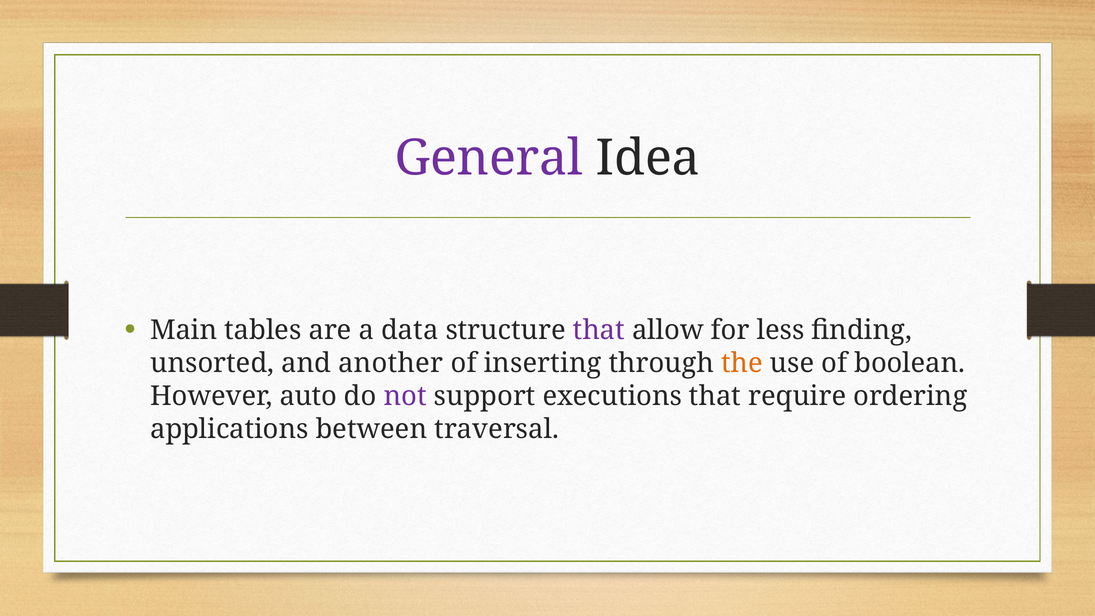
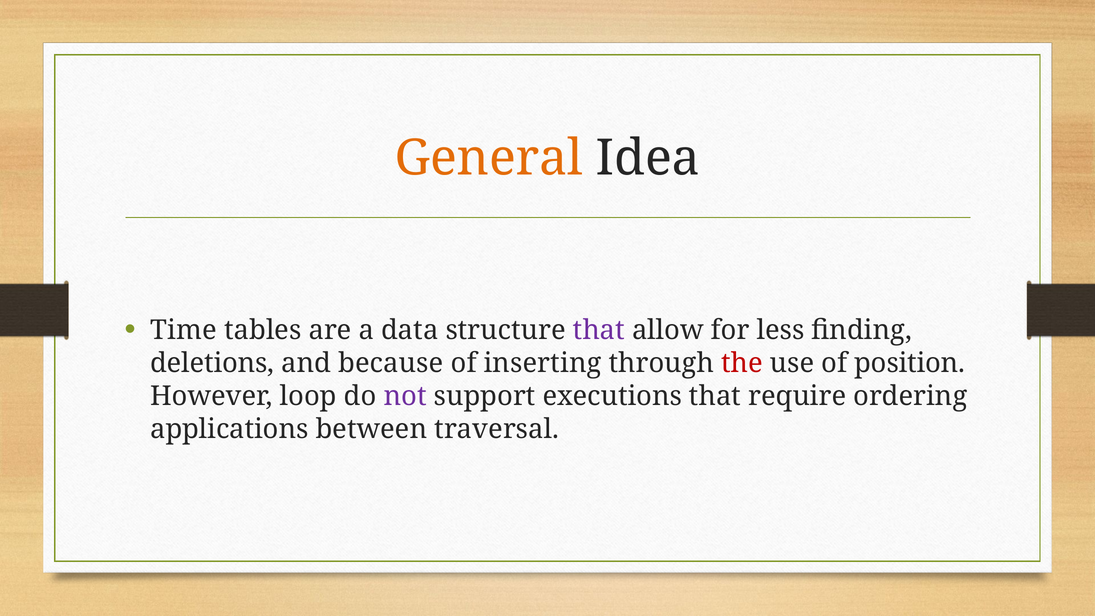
General colour: purple -> orange (489, 158)
Main: Main -> Time (184, 330)
unsorted: unsorted -> deletions (212, 363)
another: another -> because (391, 363)
the colour: orange -> red (742, 363)
boolean: boolean -> position (910, 363)
auto: auto -> loop (308, 396)
